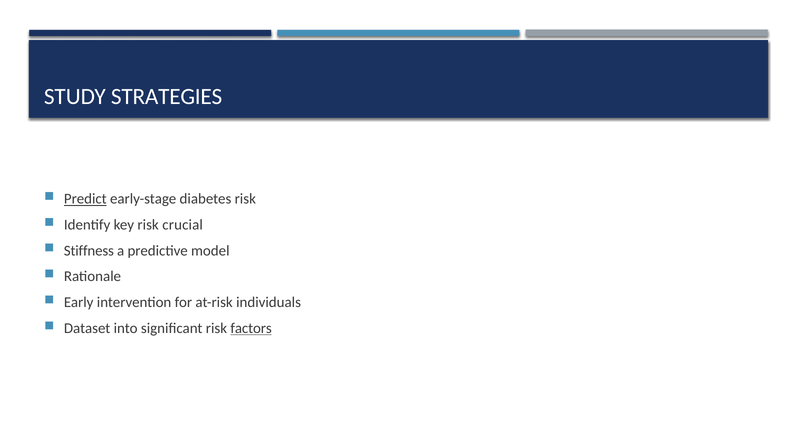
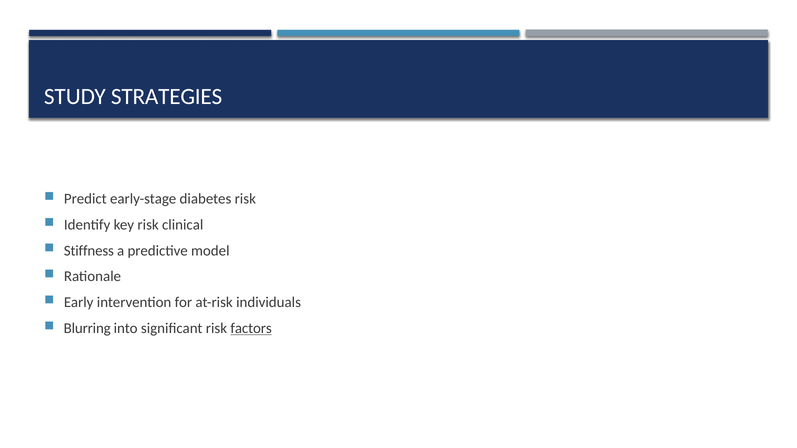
Predict underline: present -> none (85, 199)
crucial: crucial -> clinical (183, 225)
Dataset: Dataset -> Blurring (87, 329)
